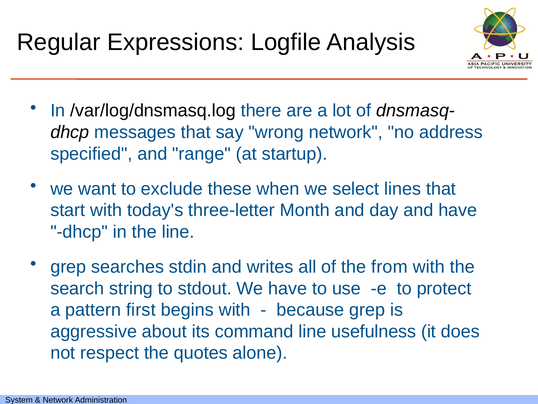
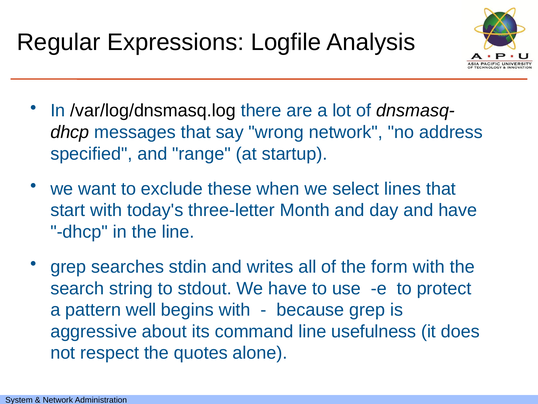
from: from -> form (390, 267)
first: first -> well (141, 310)
